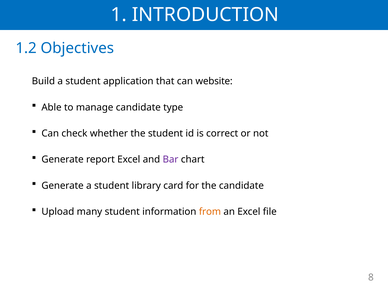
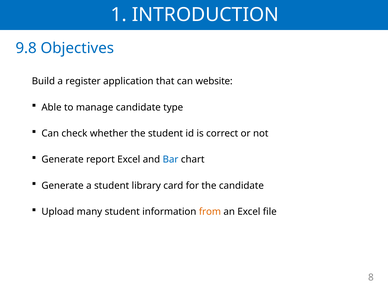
1.2: 1.2 -> 9.8 (26, 48)
Build a student: student -> register (83, 81)
Bar colour: purple -> blue (171, 159)
